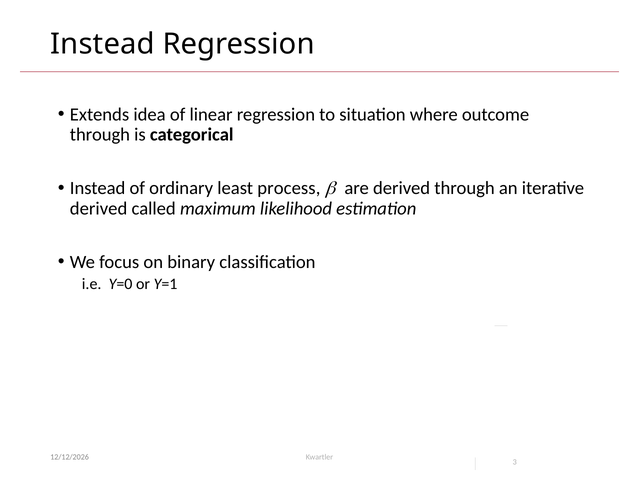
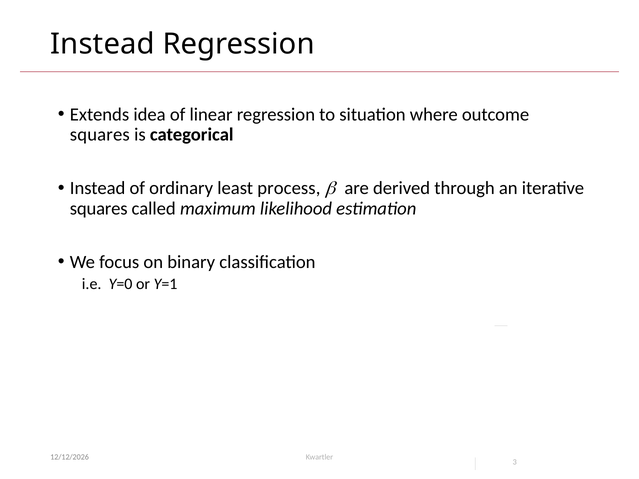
through: through -> squares (100, 135)
derived: derived -> squares (99, 208)
